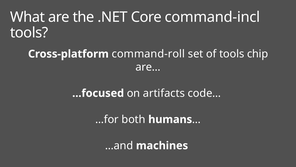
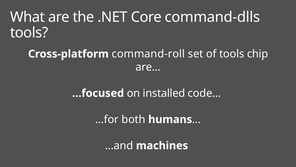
command-incl: command-incl -> command-dlls (212, 17)
artifacts: artifacts -> installed (164, 93)
